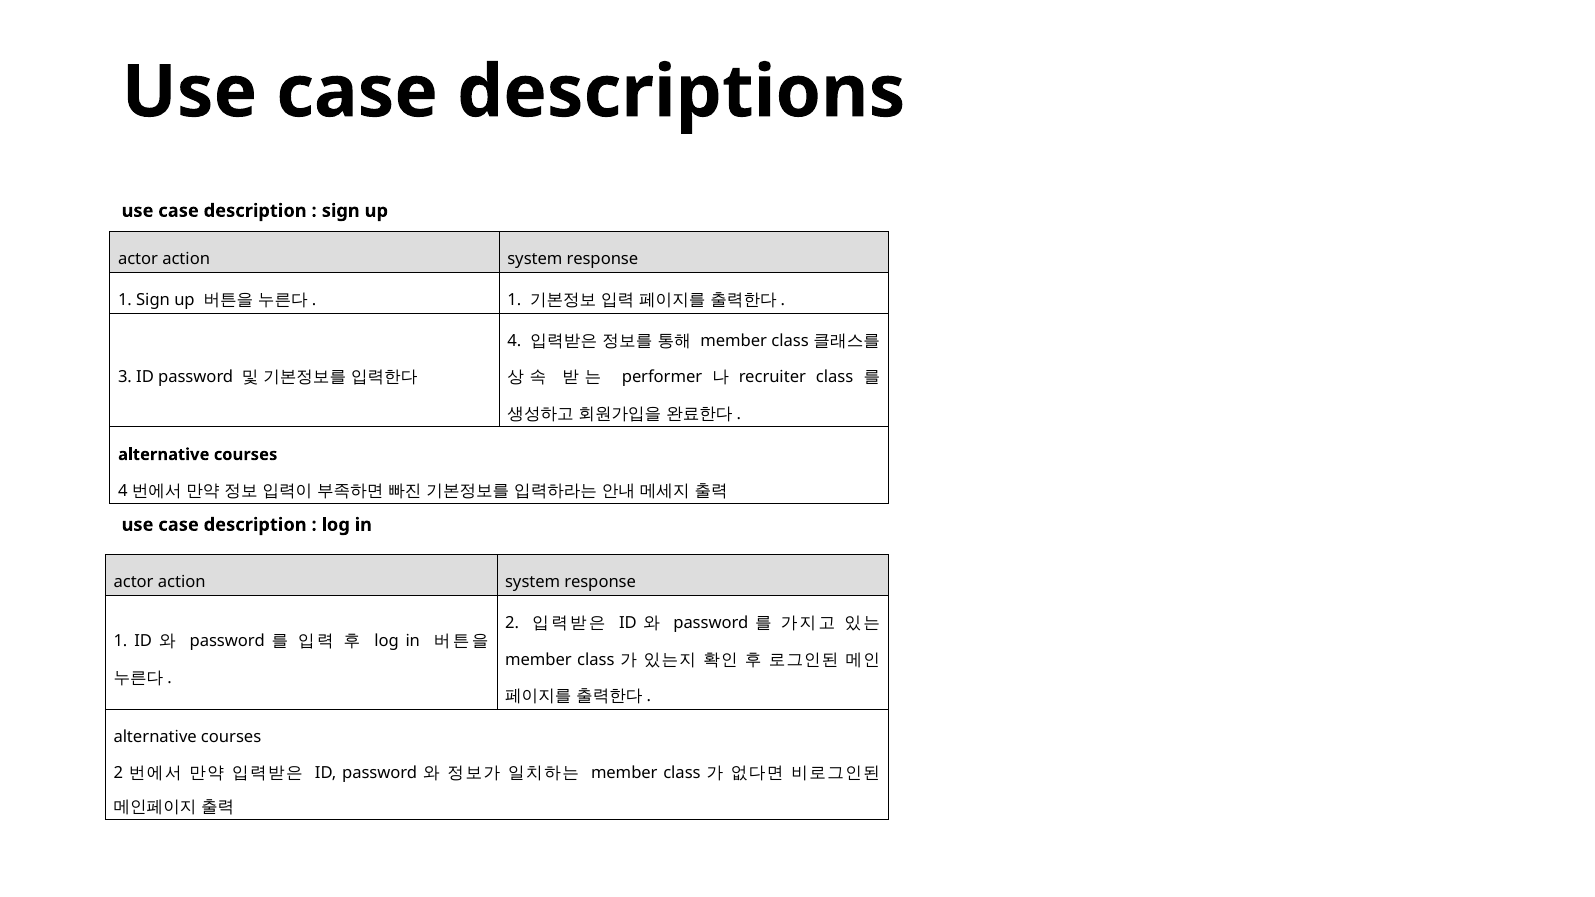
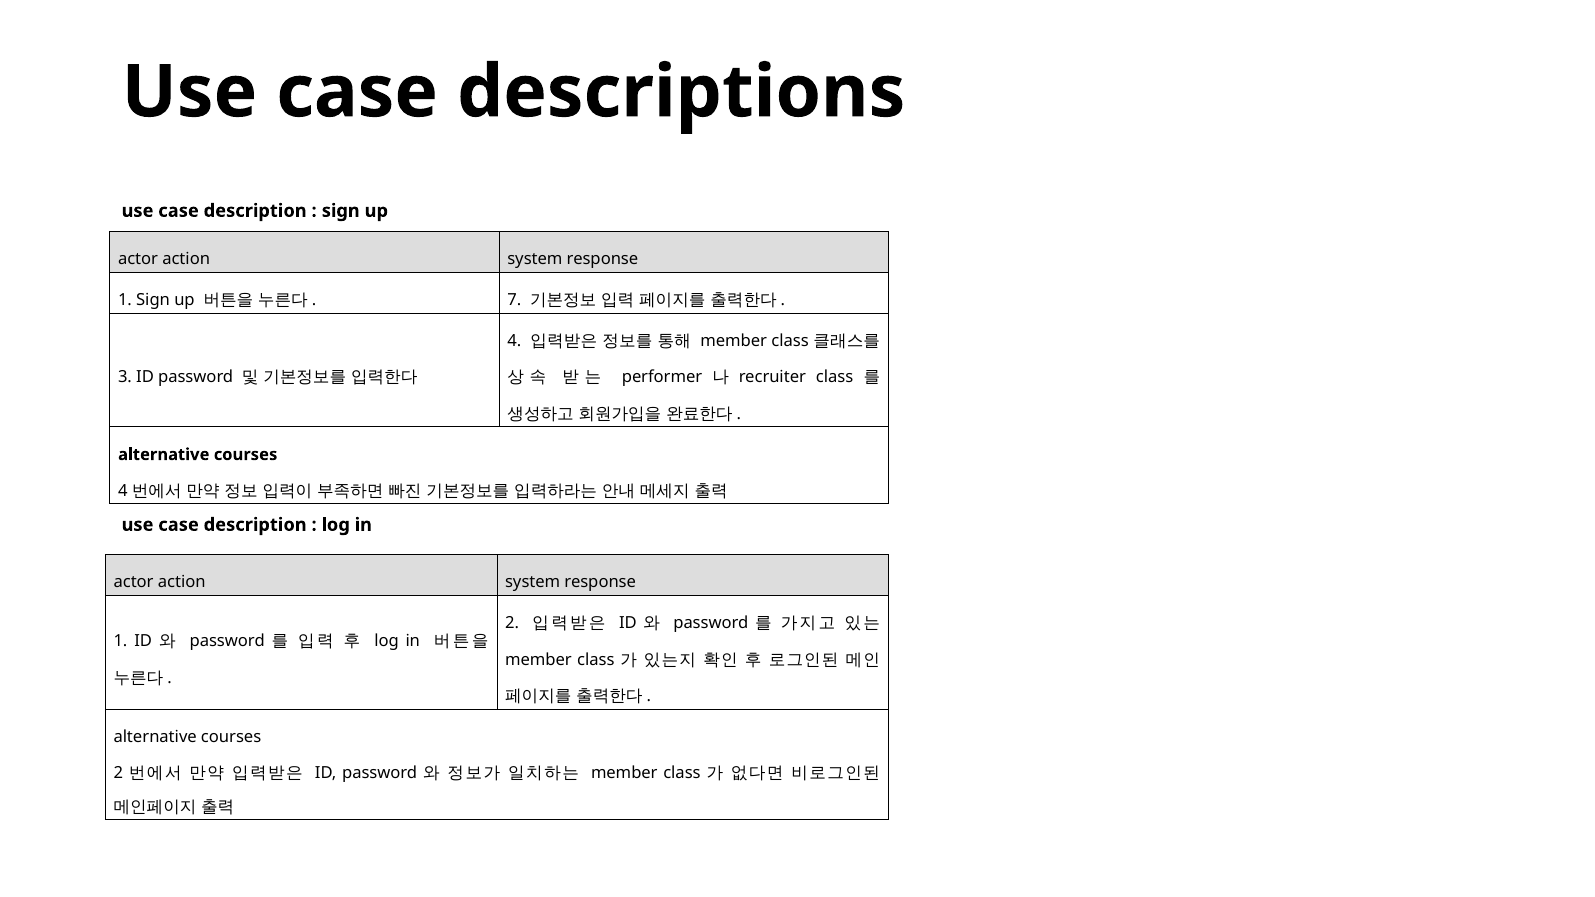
1: 1 -> 7 (514, 300)
